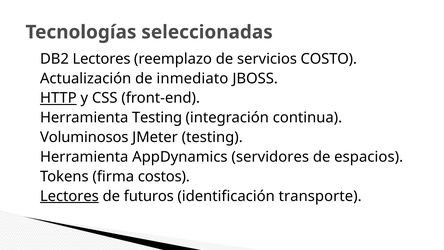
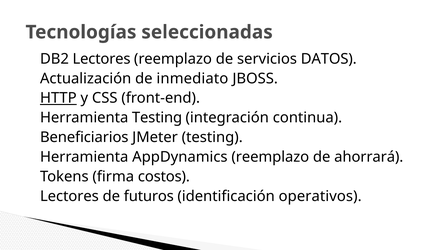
COSTO: COSTO -> DATOS (329, 59)
Voluminosos: Voluminosos -> Beneficiarios (84, 137)
AppDynamics servidores: servidores -> reemplazo (270, 157)
espacios: espacios -> ahorrará (369, 157)
Lectores underline: present -> none (69, 196)
transporte: transporte -> operativos (320, 196)
